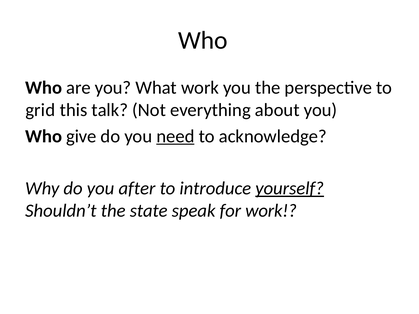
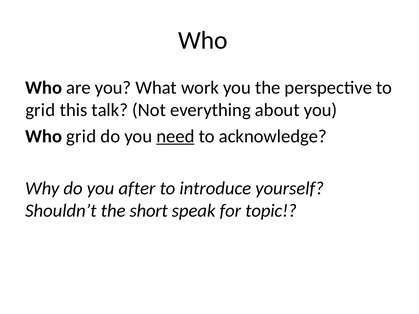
Who give: give -> grid (81, 136)
yourself underline: present -> none (290, 188)
state: state -> short (149, 211)
for work: work -> topic (271, 211)
